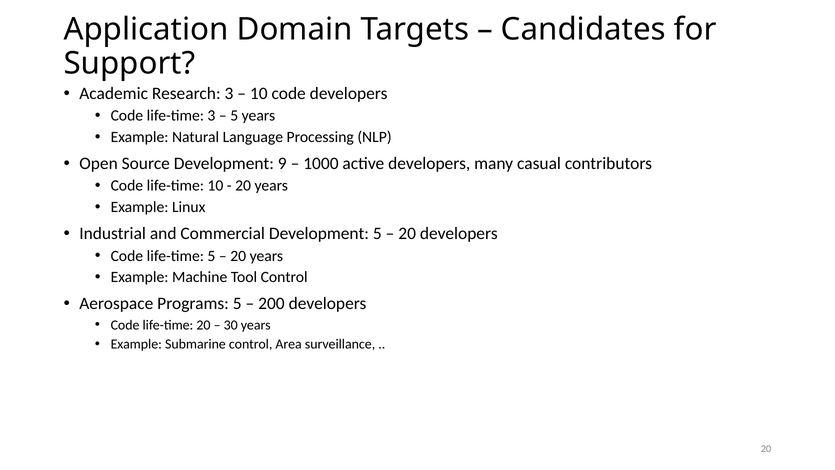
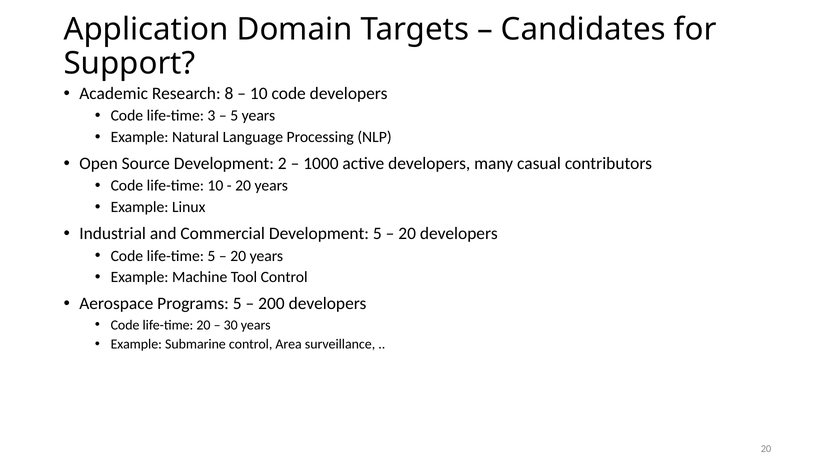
Research 3: 3 -> 8 (229, 93)
9: 9 -> 2 (282, 163)
